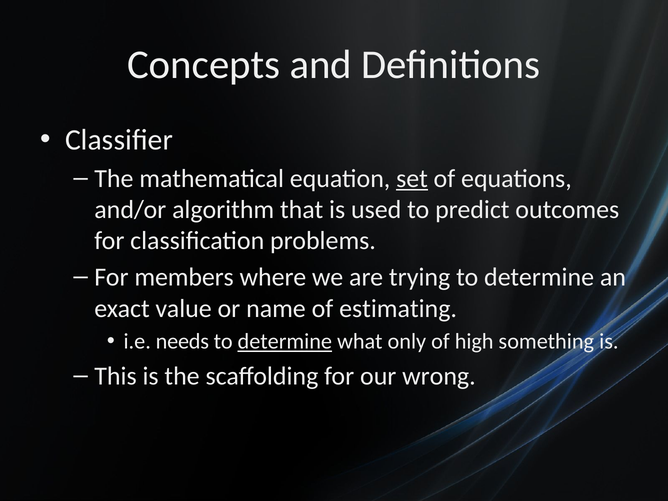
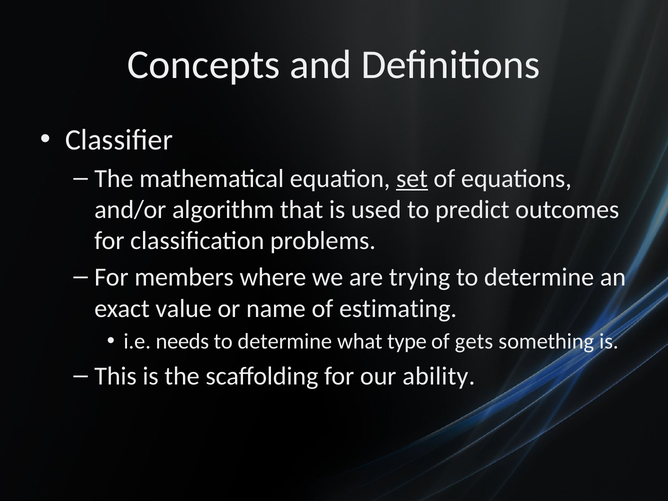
determine underline: present -> none (285, 342)
only: only -> type (407, 342)
high: high -> gets (474, 342)
wrong: wrong -> ability (439, 376)
